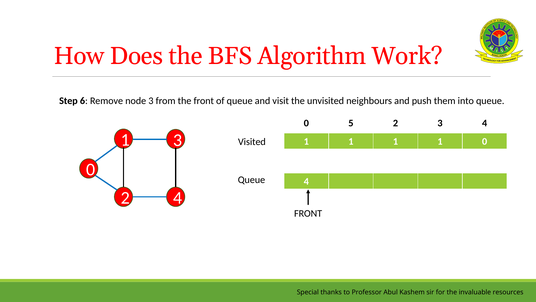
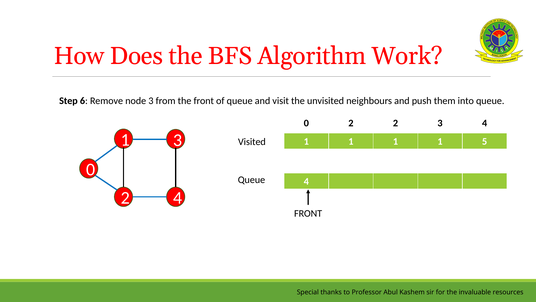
0 5: 5 -> 2 (351, 123)
1 0: 0 -> 5 (485, 141)
